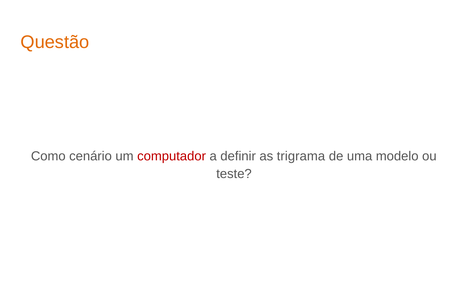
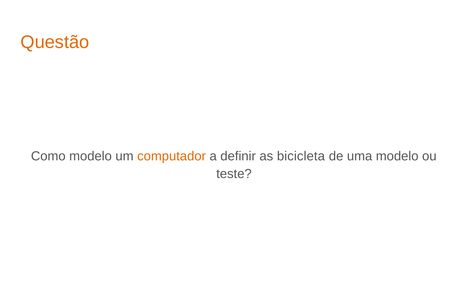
Como cenário: cenário -> modelo (91, 156)
computador colour: red -> orange (172, 156)
trigrama: trigrama -> bicicleta (301, 156)
